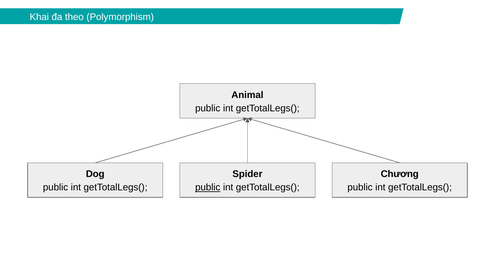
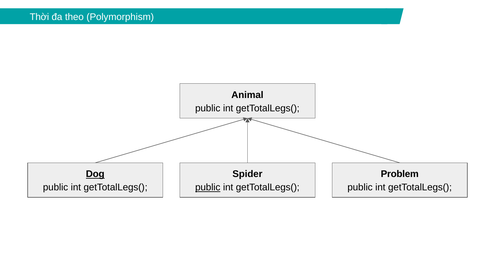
Khai: Khai -> Thời (39, 17)
Dog underline: none -> present (95, 174)
Chương: Chương -> Problem (400, 174)
